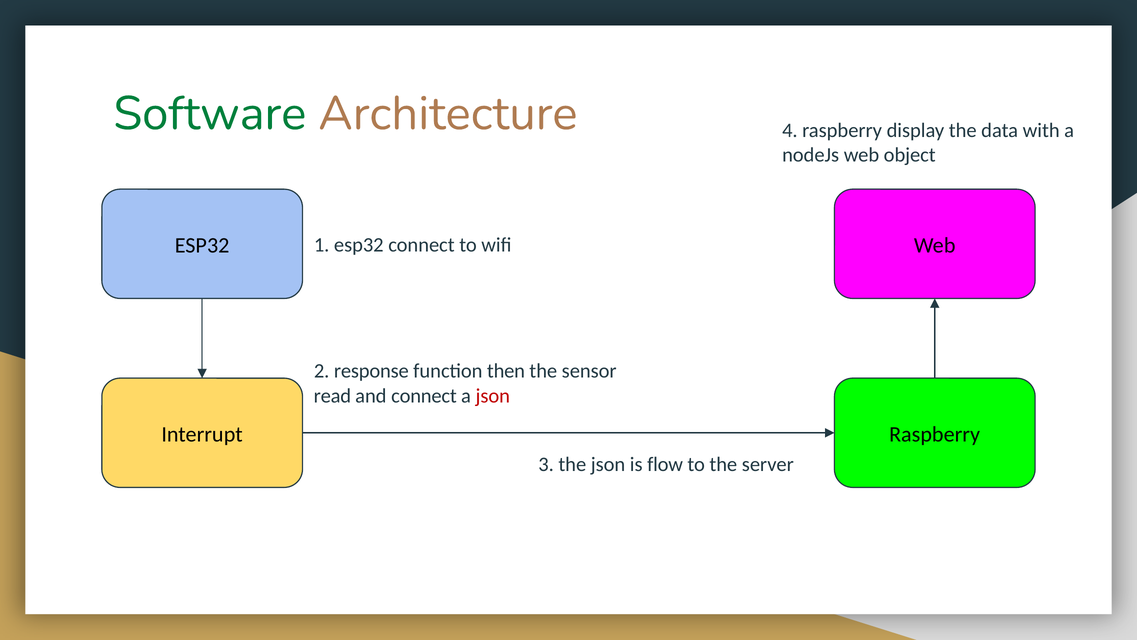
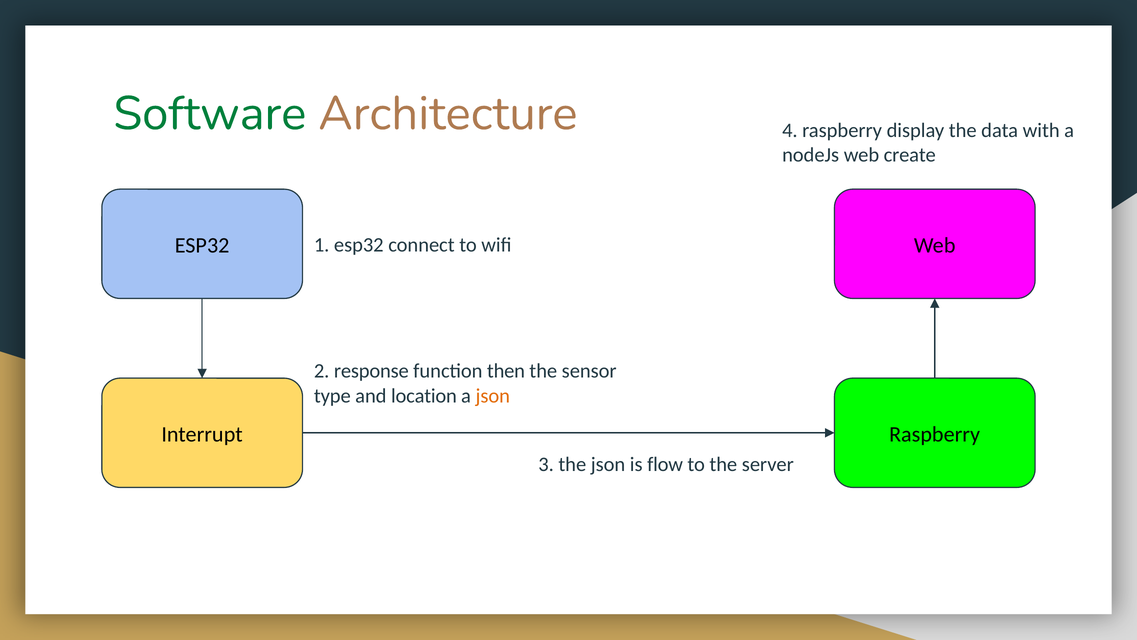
object: object -> create (910, 155)
read: read -> type (332, 396)
and connect: connect -> location (424, 396)
json colour: red -> orange (493, 396)
